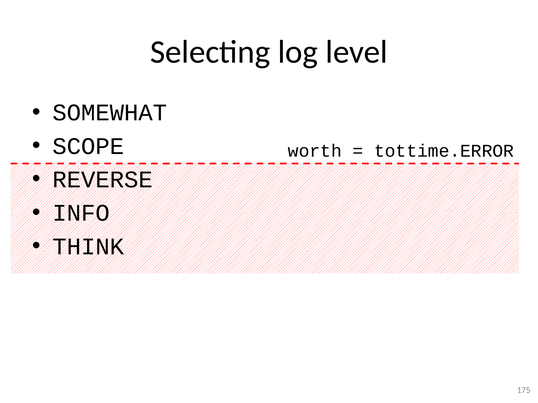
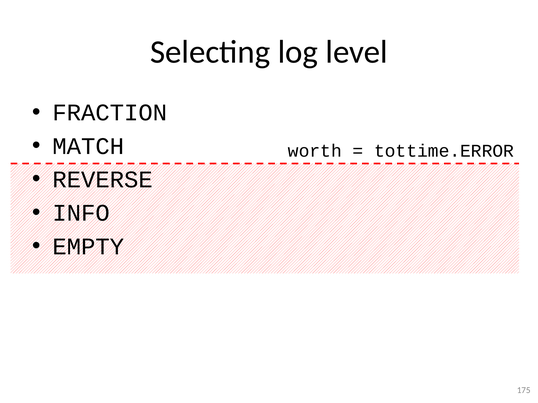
SOMEWHAT: SOMEWHAT -> FRACTION (110, 113)
SCOPE: SCOPE -> MATCH (88, 146)
THINK: THINK -> EMPTY (88, 247)
